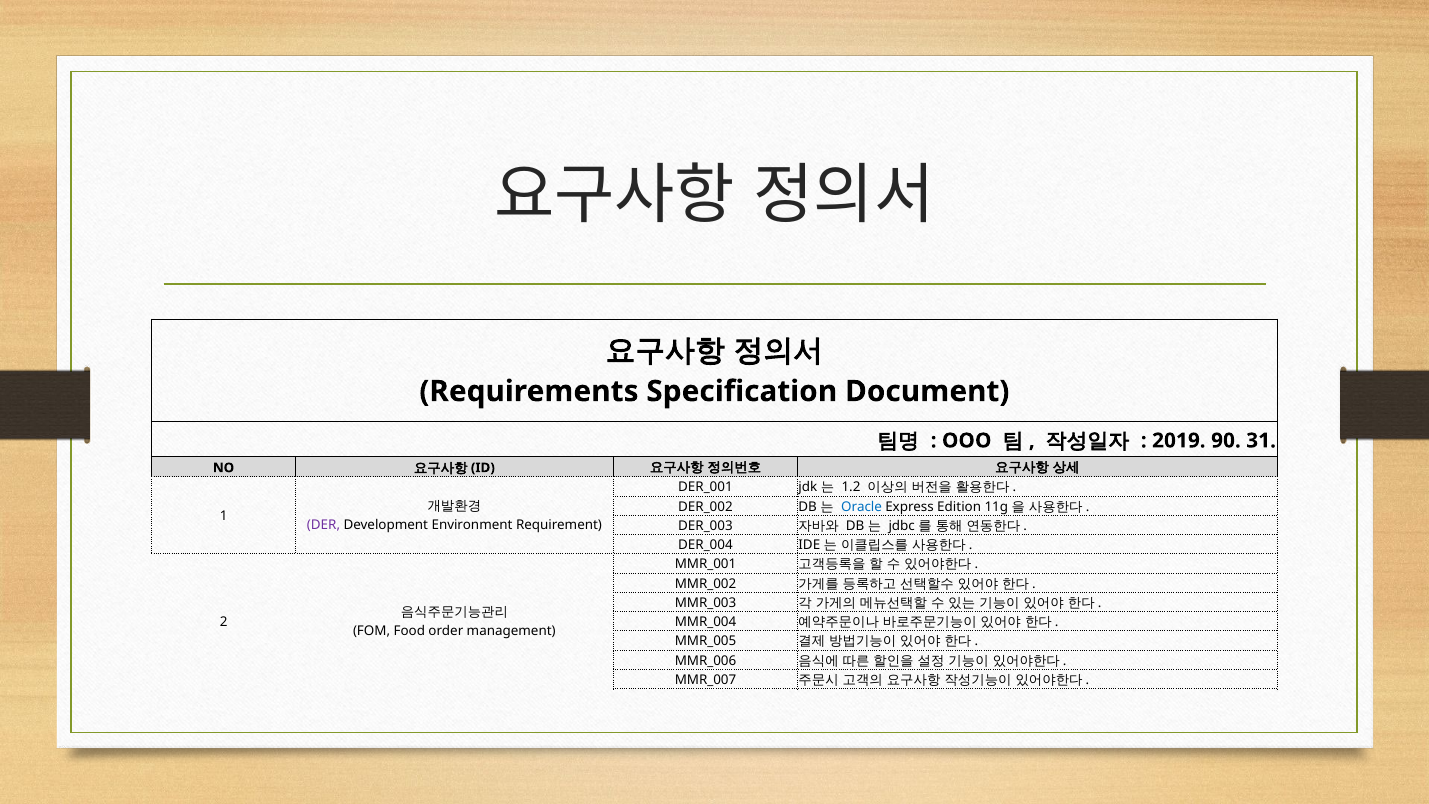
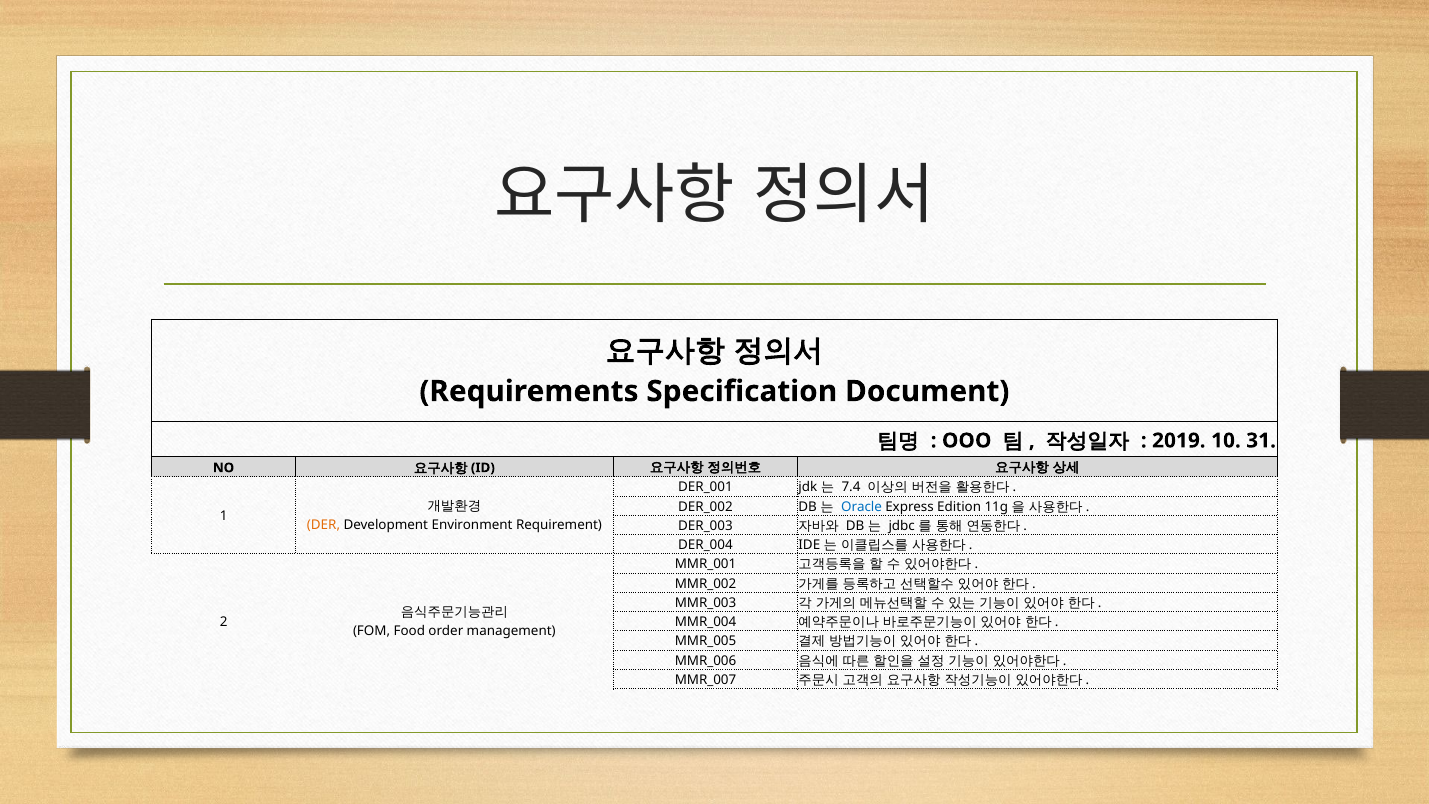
90: 90 -> 10 (1226, 441)
1.2: 1.2 -> 7.4 (851, 487)
DER colour: purple -> orange (324, 525)
